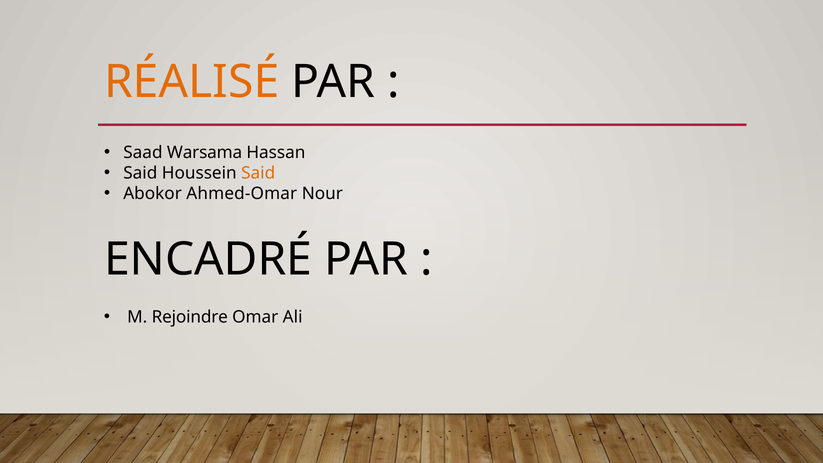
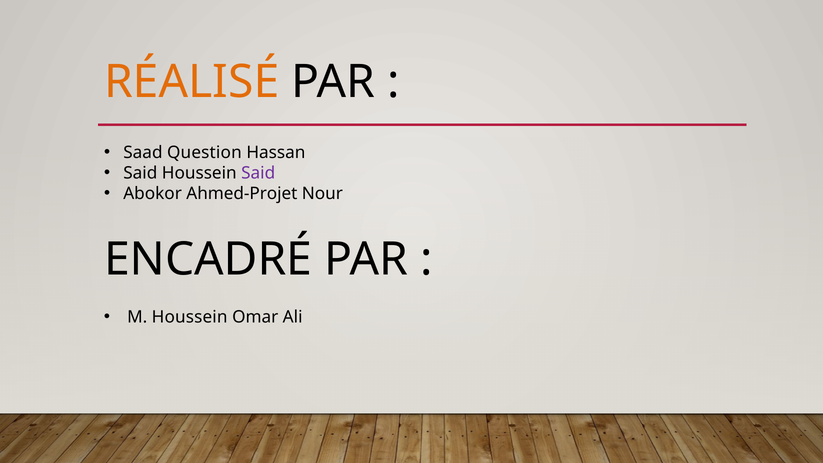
Warsama: Warsama -> Question (204, 152)
Said colour: orange -> purple (258, 173)
Ahmed-Omar: Ahmed-Omar -> Ahmed-Projet (242, 194)
M Rejoindre: Rejoindre -> Houssein (190, 317)
